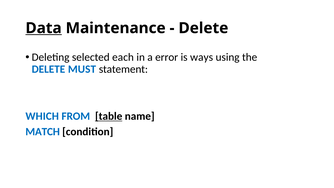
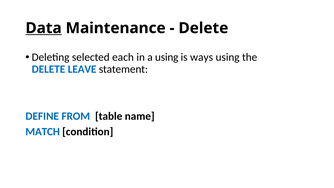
a error: error -> using (167, 57)
MUST: MUST -> LEAVE (82, 69)
WHICH: WHICH -> DEFINE (42, 116)
table underline: present -> none (109, 116)
